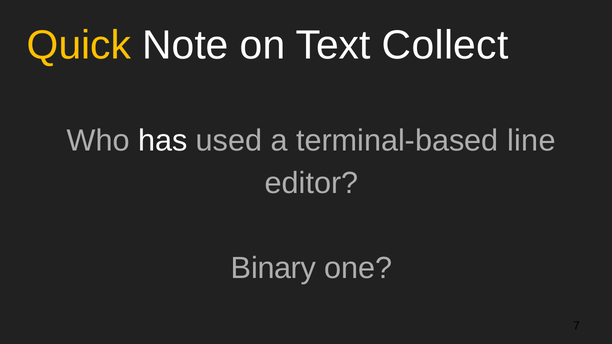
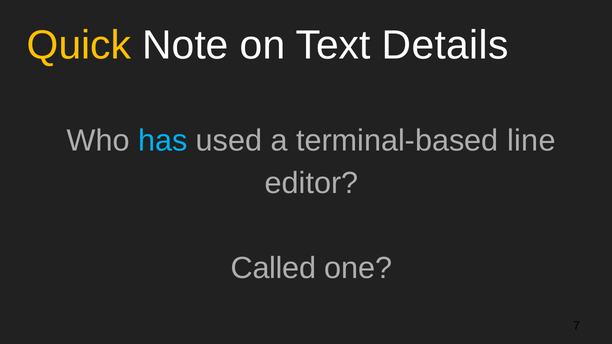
Collect: Collect -> Details (445, 45)
has colour: white -> light blue (163, 141)
Binary: Binary -> Called (274, 269)
